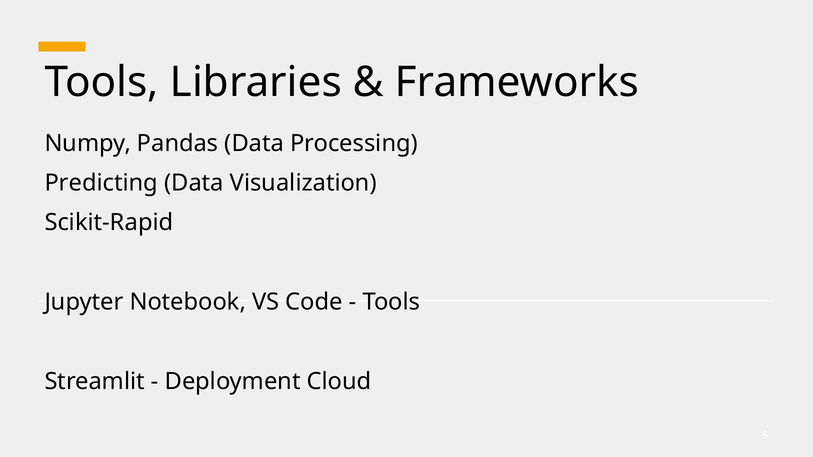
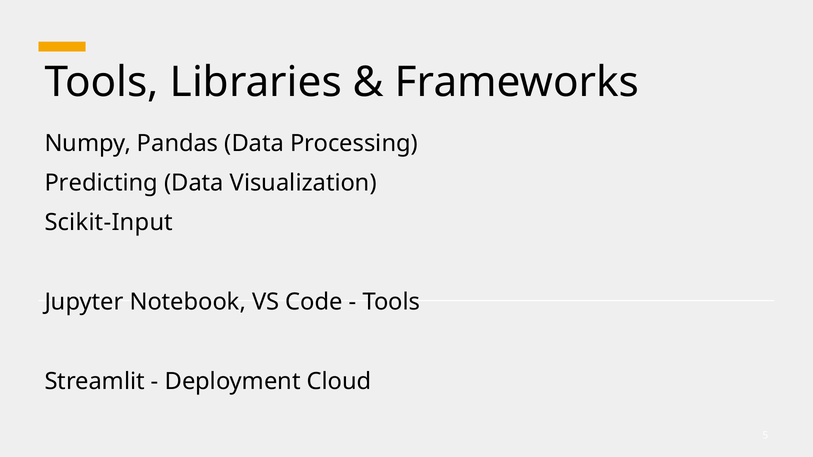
Scikit-Rapid: Scikit-Rapid -> Scikit-Input (109, 223)
